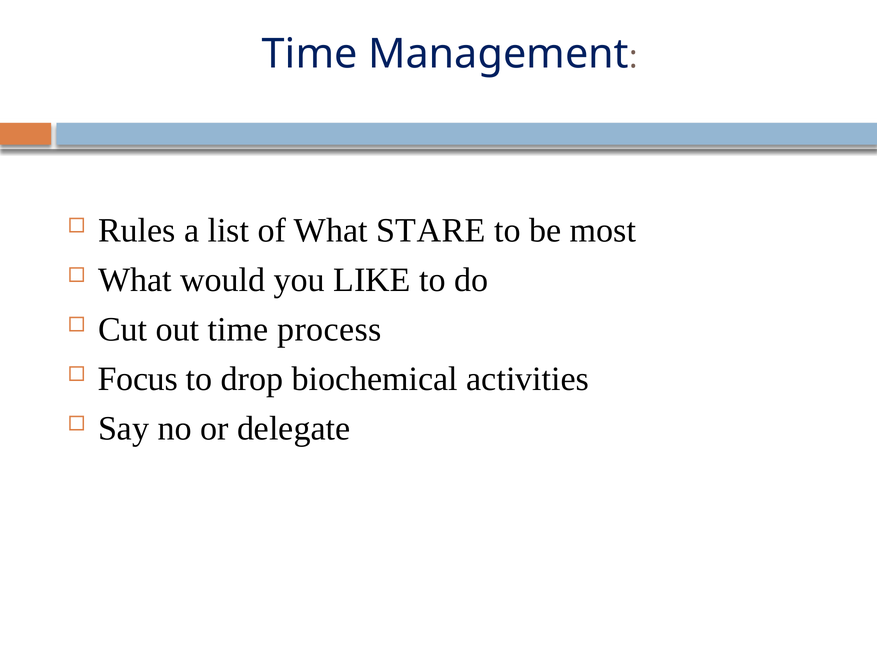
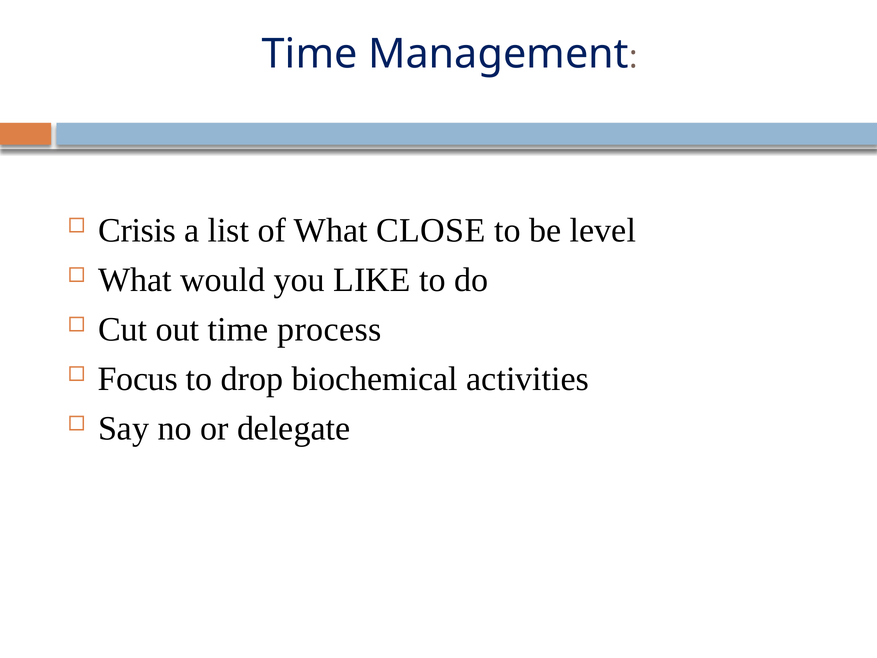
Rules: Rules -> Crisis (137, 230)
STARE: STARE -> CLOSE (431, 230)
most: most -> level (603, 230)
